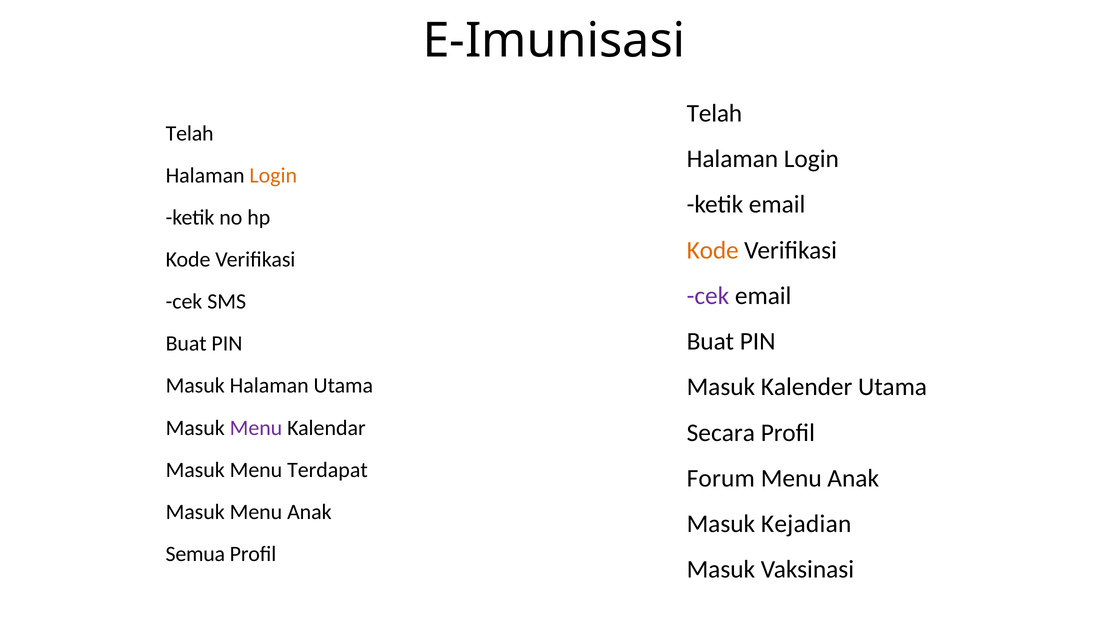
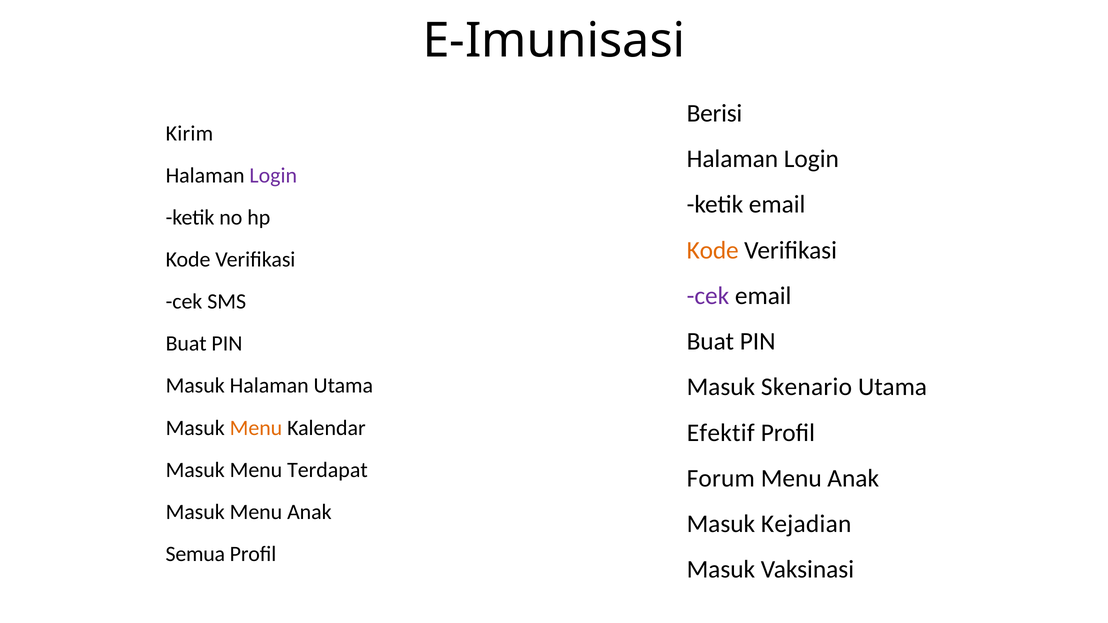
Telah: Telah -> Berisi (714, 113)
Telah: Telah -> Kirim (189, 133)
Login colour: orange -> purple (273, 176)
Kalender: Kalender -> Skenario (806, 387)
Menu colour: purple -> orange (256, 428)
Secara: Secara -> Efektif (721, 433)
